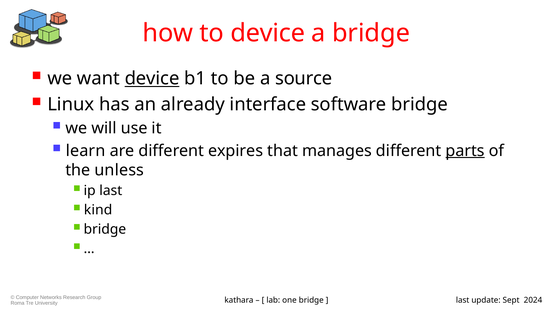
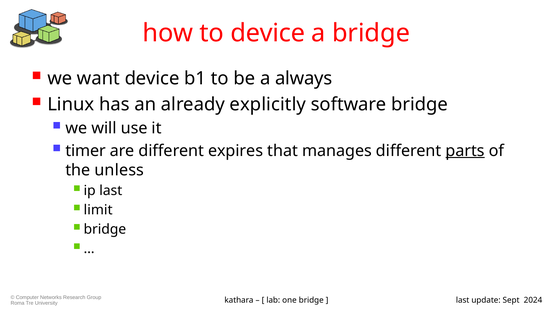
device underline: present -> none (152, 78)
source: source -> always (304, 78)
interface: interface -> explicitly (268, 104)
learn: learn -> timer (86, 151)
kind: kind -> limit (98, 210)
